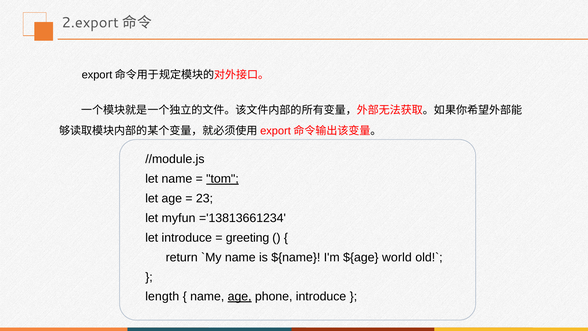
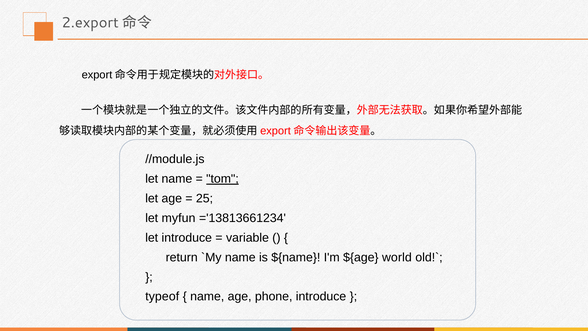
23: 23 -> 25 (204, 198)
greeting: greeting -> variable (247, 238)
length: length -> typeof (162, 296)
age underline: present -> none (240, 296)
